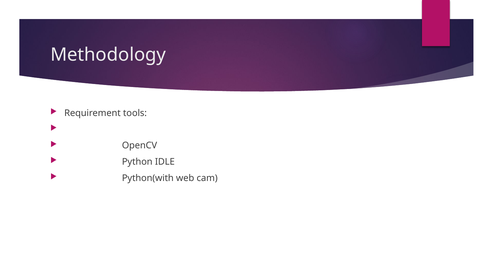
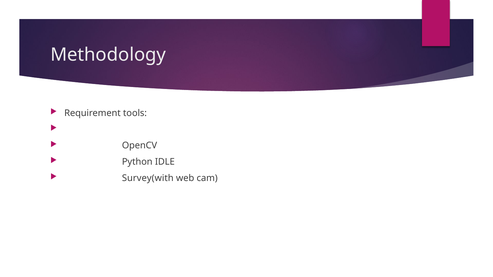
Python(with: Python(with -> Survey(with (148, 178)
